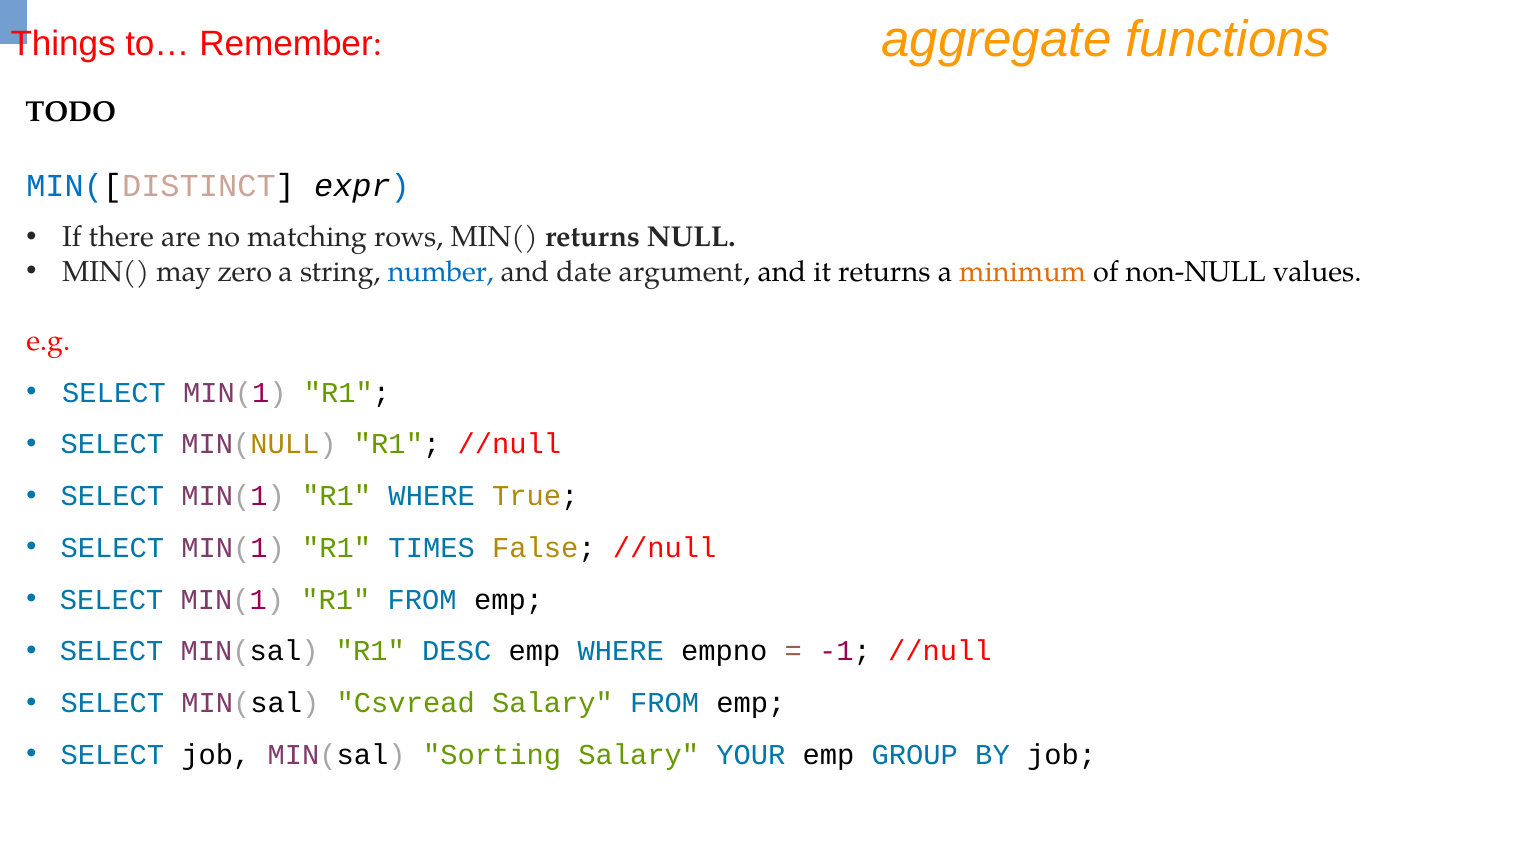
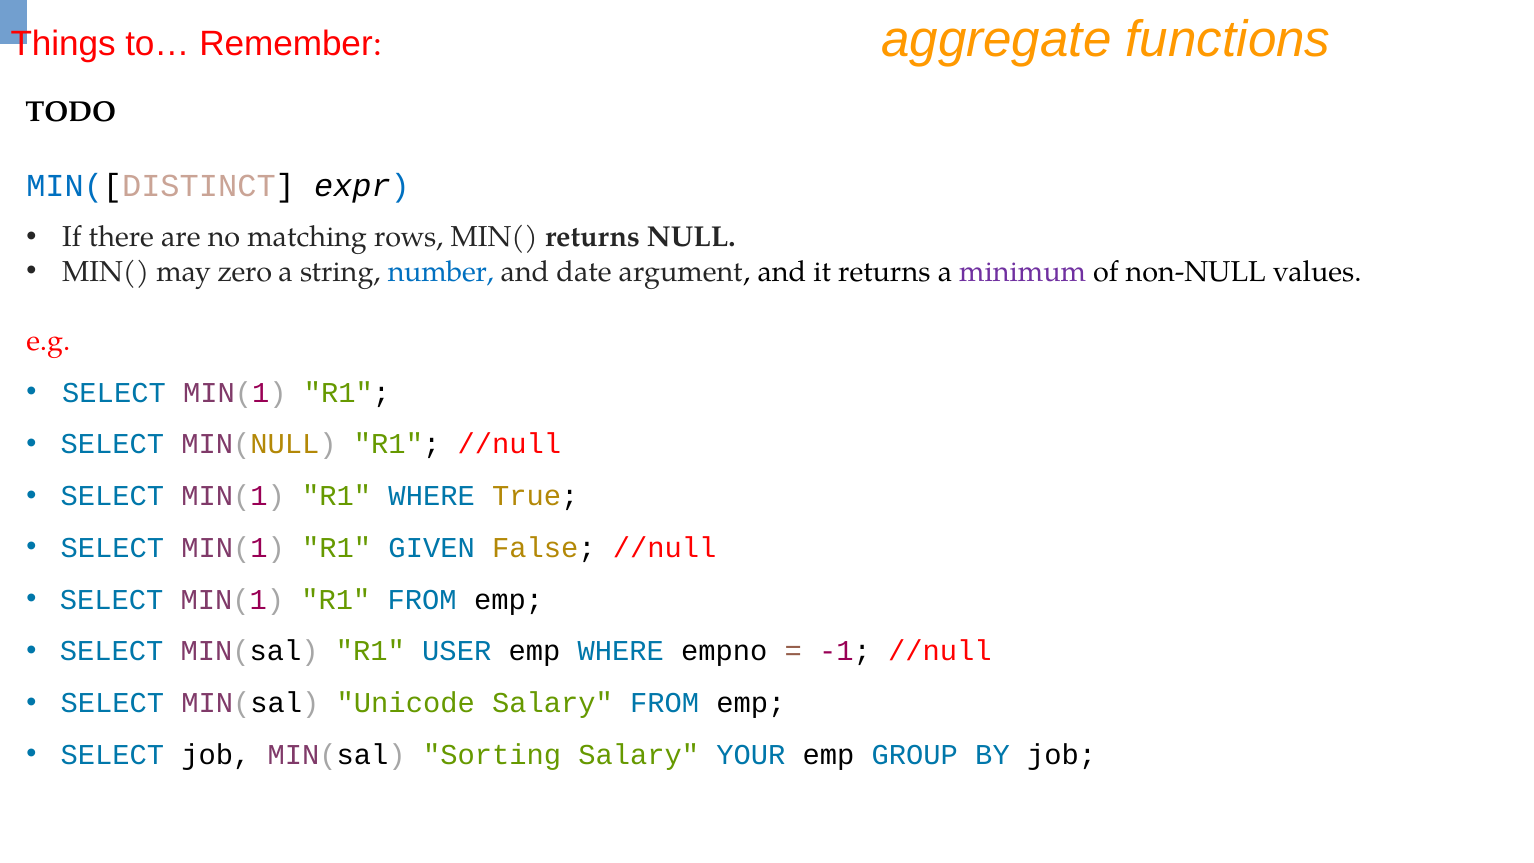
minimum colour: orange -> purple (1023, 272)
TIMES: TIMES -> GIVEN (432, 548)
DESC: DESC -> USER (457, 651)
Csvread: Csvread -> Unicode (406, 703)
